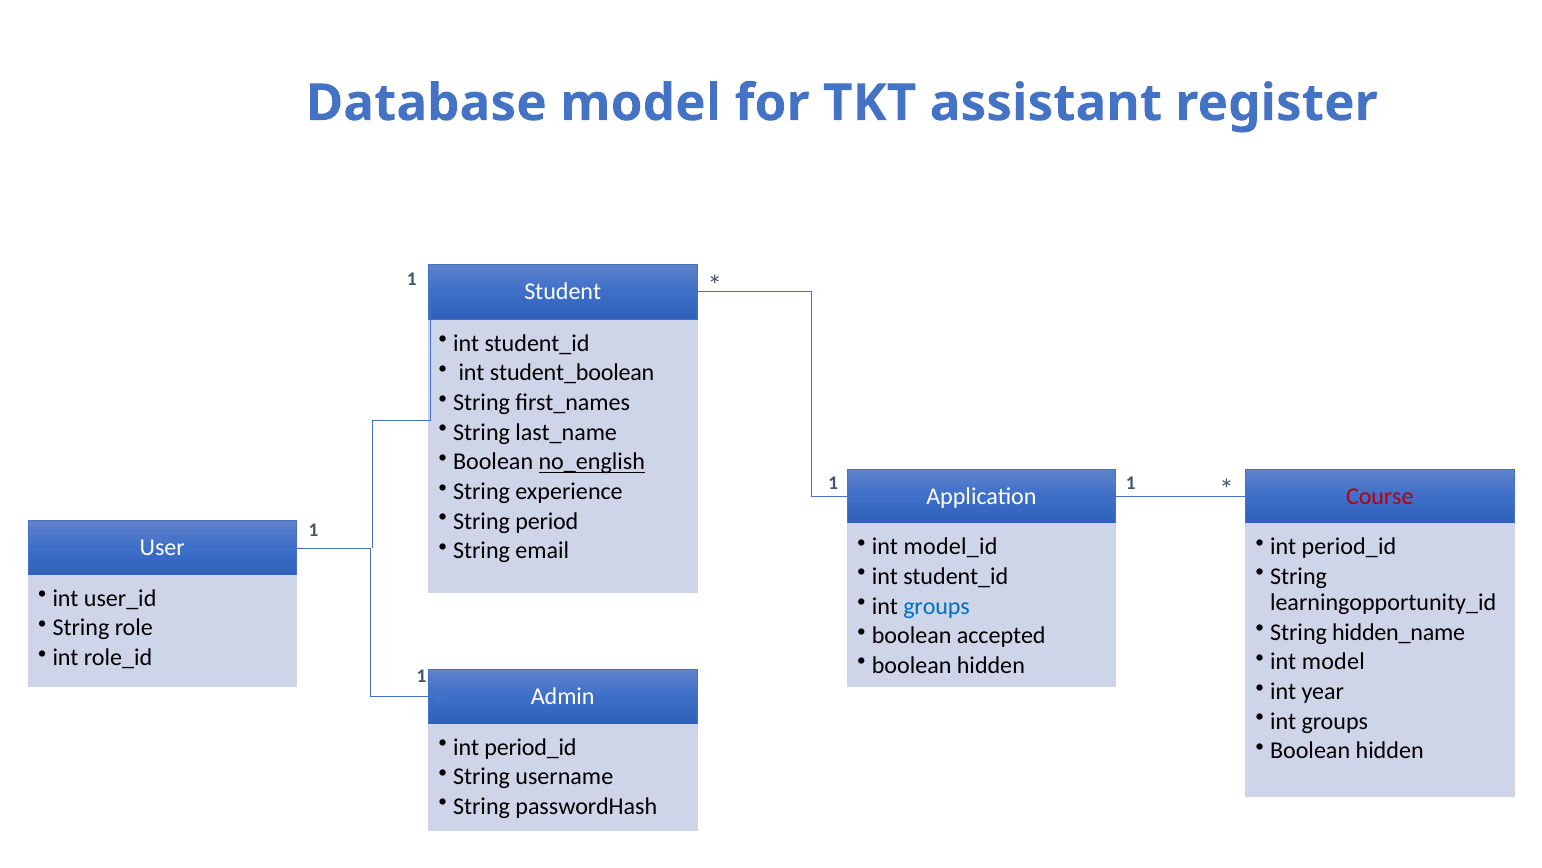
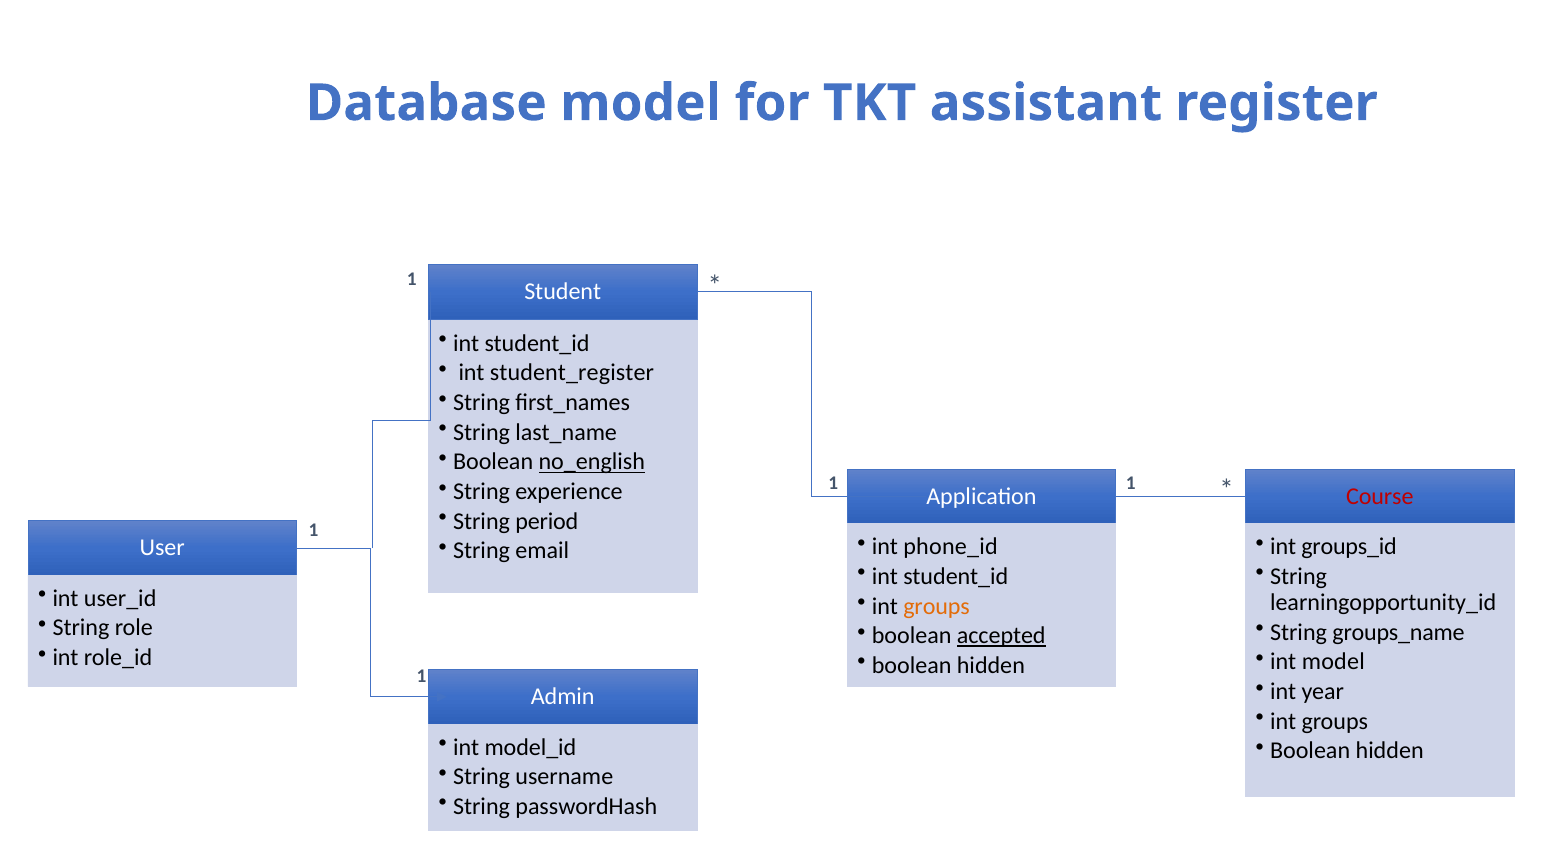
student_boolean: student_boolean -> student_register (572, 373)
model_id: model_id -> phone_id (951, 546)
period_id: period_id -> groups_id (1349, 546)
groups colour: blue -> orange (937, 606)
hidden_name: hidden_name -> groups_name (1399, 632)
accepted underline: none -> present (1001, 635)
period_id: period_id -> model_id (530, 747)
